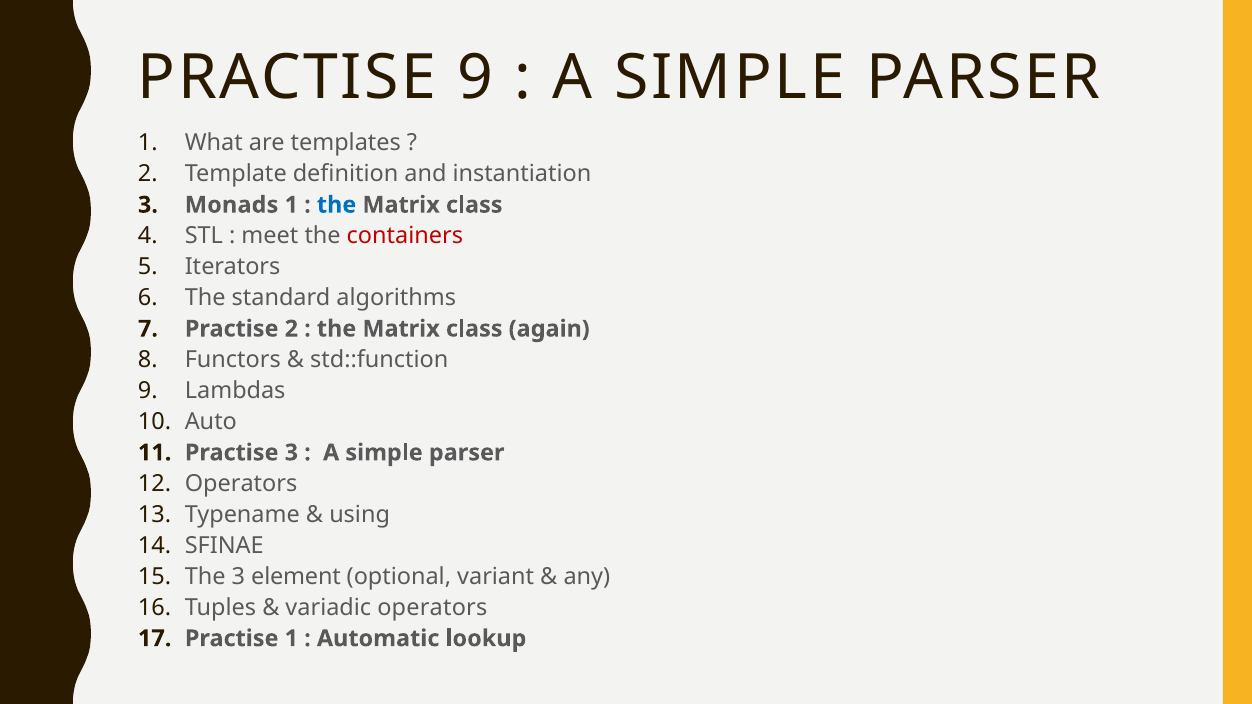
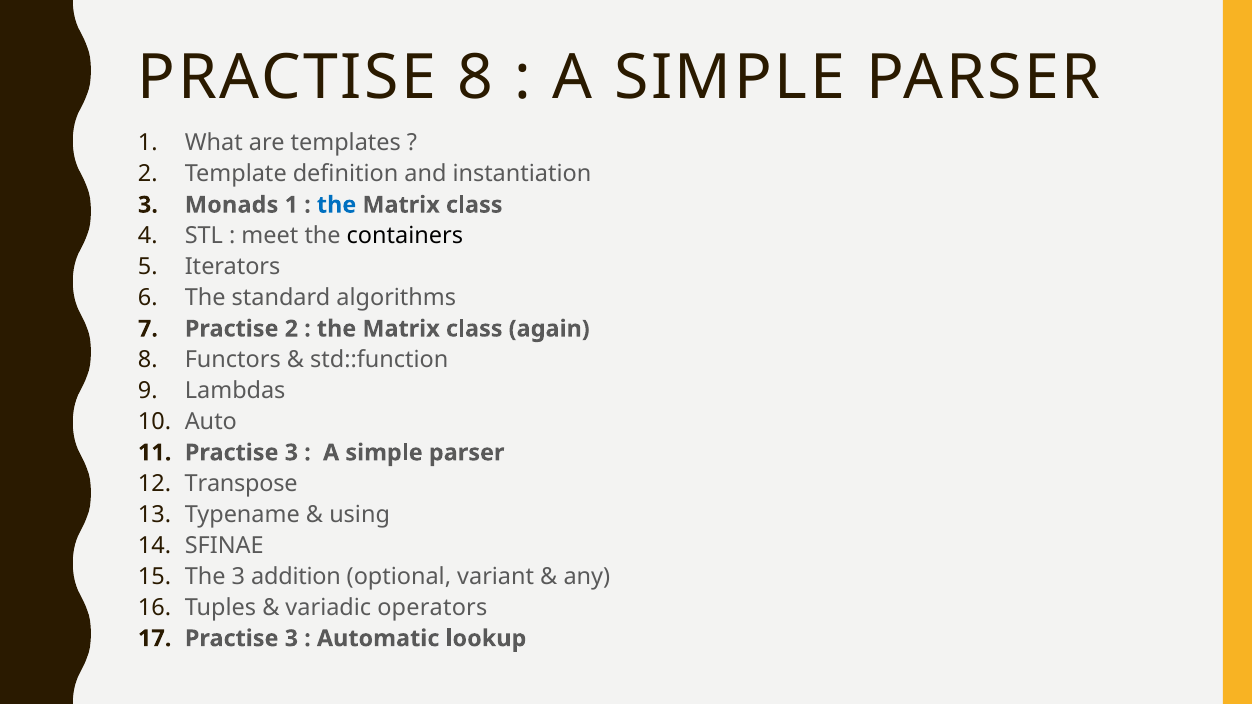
PRACTISE 9: 9 -> 8 (475, 77)
containers colour: red -> black (405, 236)
Operators: Operators -> Transpose (241, 484)
element: element -> addition (296, 577)
1: 1 -> 3 (291, 639)
